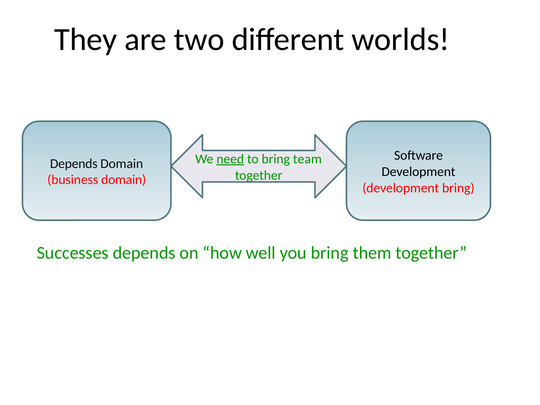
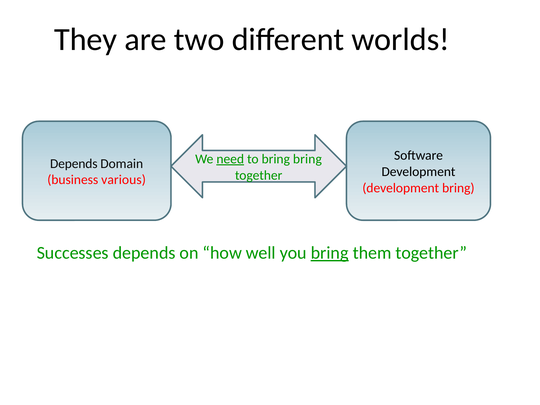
bring team: team -> bring (307, 159)
business domain: domain -> various (124, 180)
bring underline: none -> present (330, 253)
